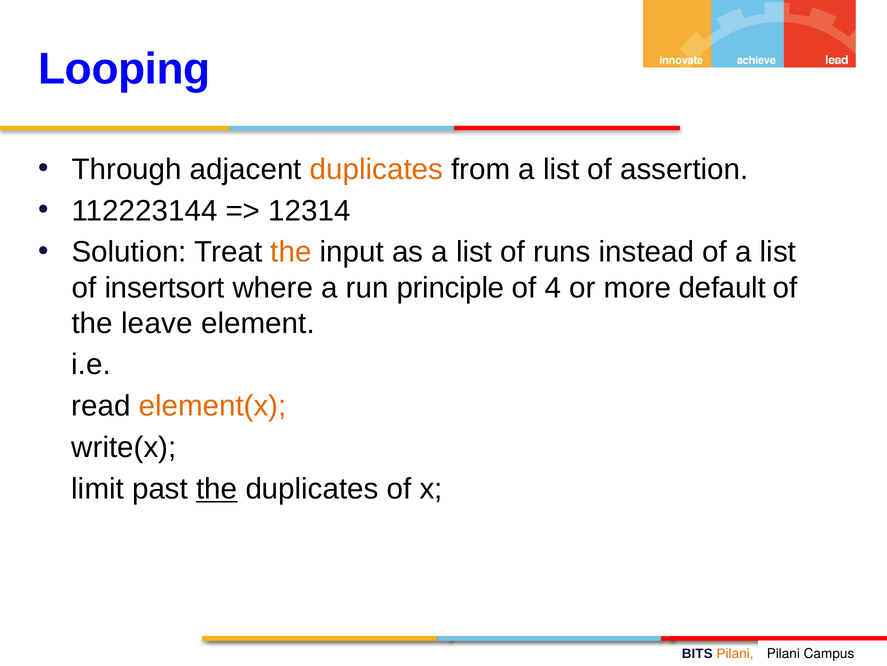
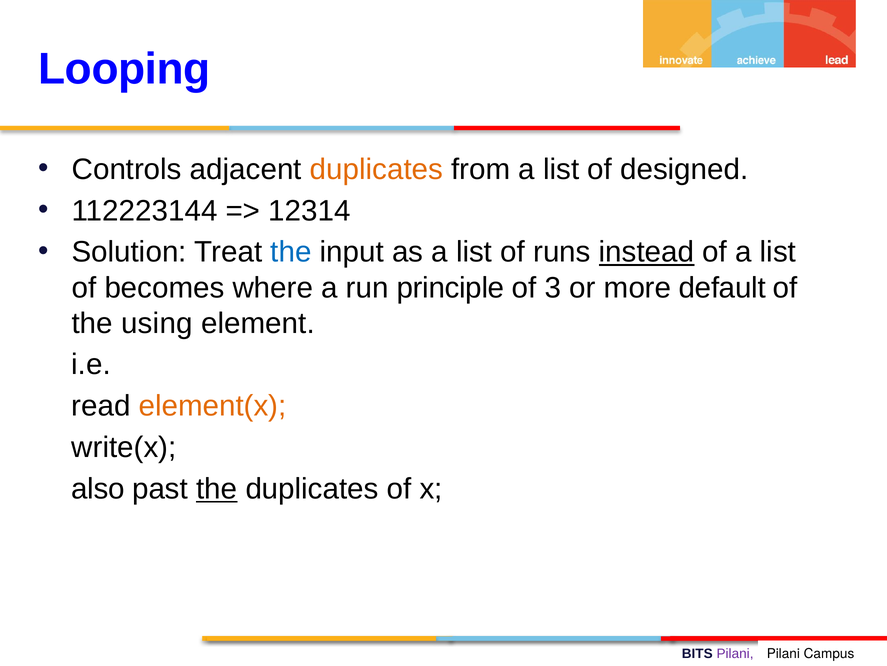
Through: Through -> Controls (127, 169)
assertion: assertion -> designed (684, 169)
the colour: orange -> blue (291, 252)
instead underline: none -> present (647, 252)
insertsort: insertsort -> becomes (164, 287)
4: 4 -> 3 (553, 287)
leave: leave -> using (157, 323)
limit: limit -> also (98, 488)
Pilani colour: orange -> purple (735, 653)
